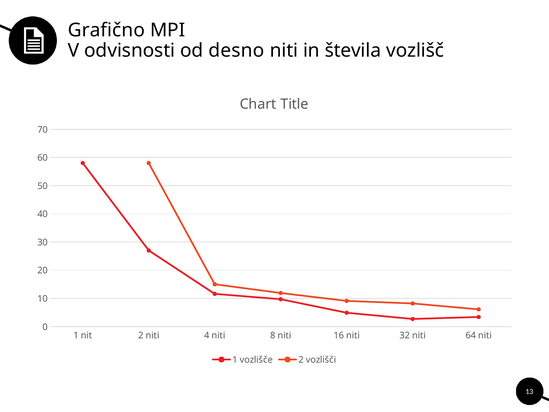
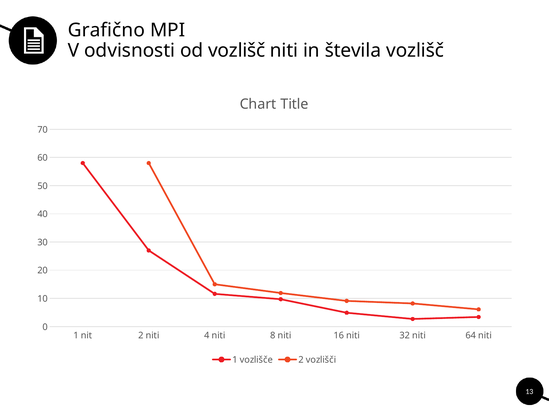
od desno: desno -> vozlišč (237, 51)
